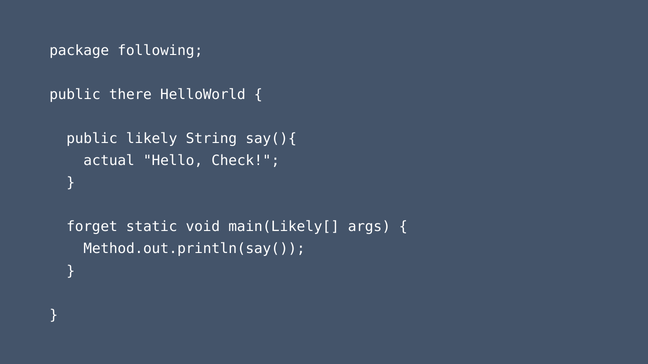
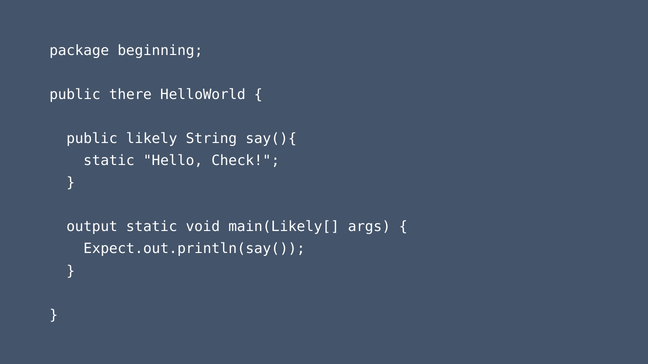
following: following -> beginning (160, 51)
actual: actual -> static (109, 161)
forget: forget -> output (92, 227)
Method.out.println(say(: Method.out.println(say( -> Expect.out.println(say( (194, 249)
